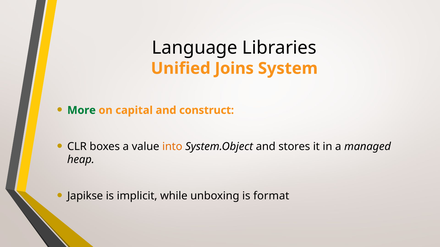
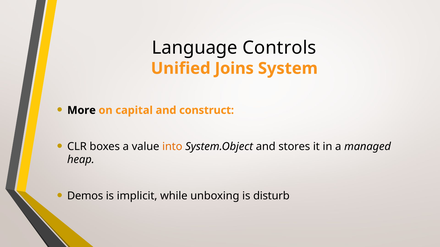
Libraries: Libraries -> Controls (279, 48)
More colour: green -> black (81, 110)
Japikse: Japikse -> Demos (85, 196)
format: format -> disturb (271, 196)
